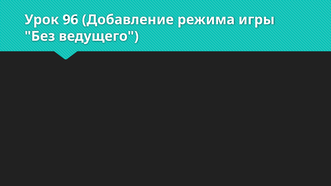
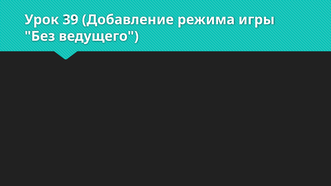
96: 96 -> 39 (70, 20)
